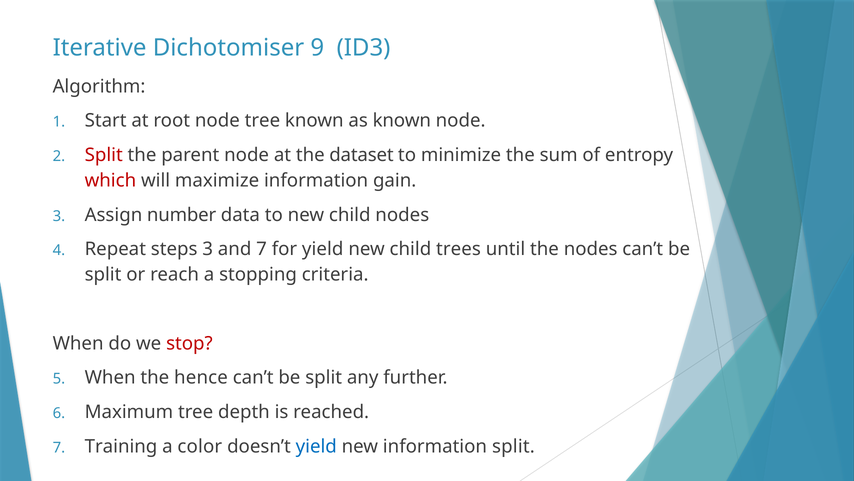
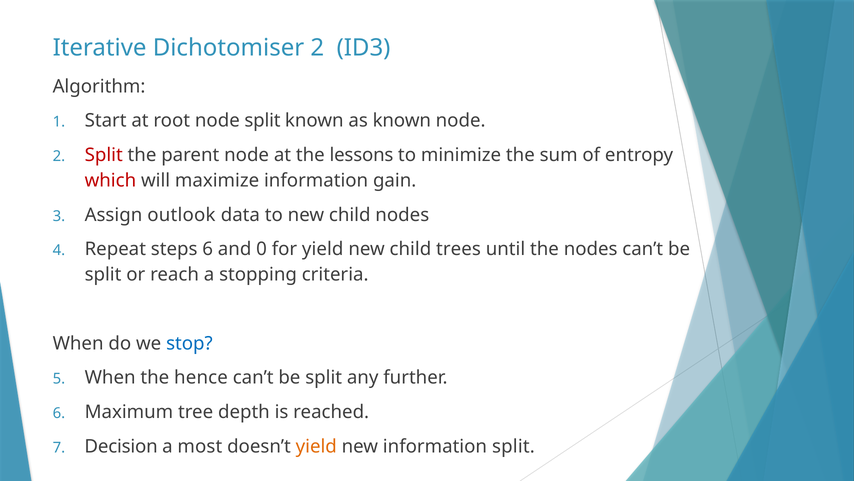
Dichotomiser 9: 9 -> 2 (317, 48)
node tree: tree -> split (262, 121)
dataset: dataset -> lessons (361, 155)
number: number -> outlook (181, 215)
steps 3: 3 -> 6 (208, 249)
and 7: 7 -> 0 (262, 249)
stop colour: red -> blue (189, 343)
Training: Training -> Decision (121, 446)
color: color -> most (200, 446)
yield colour: blue -> orange (316, 446)
